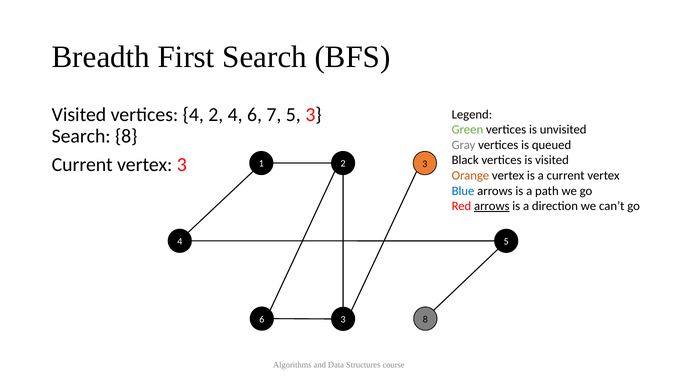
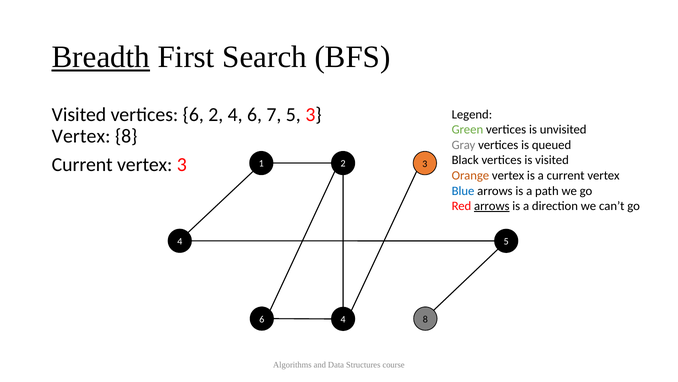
Breadth underline: none -> present (101, 57)
vertices 4: 4 -> 6 (193, 115)
Search: Search -> Vertex (81, 136)
6 3: 3 -> 4 (343, 319)
